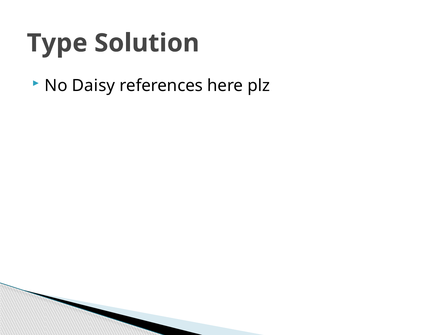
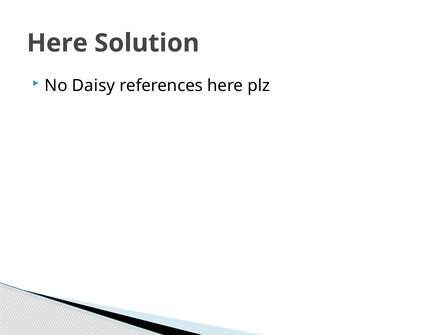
Type: Type -> Here (57, 43)
